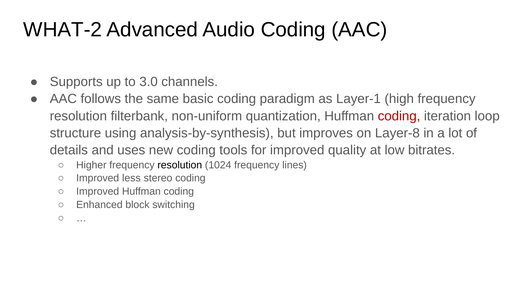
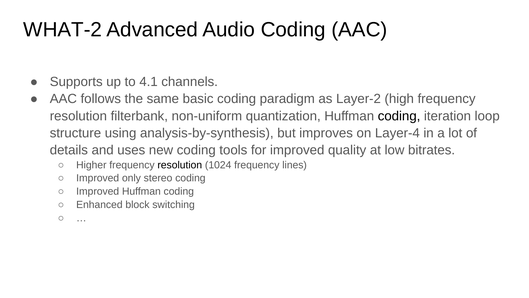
3.0: 3.0 -> 4.1 (149, 82)
Layer-1: Layer-1 -> Layer-2 (359, 99)
coding colour: red -> black (399, 116)
Layer-8: Layer-8 -> Layer-4 (397, 133)
less: less -> only (131, 178)
